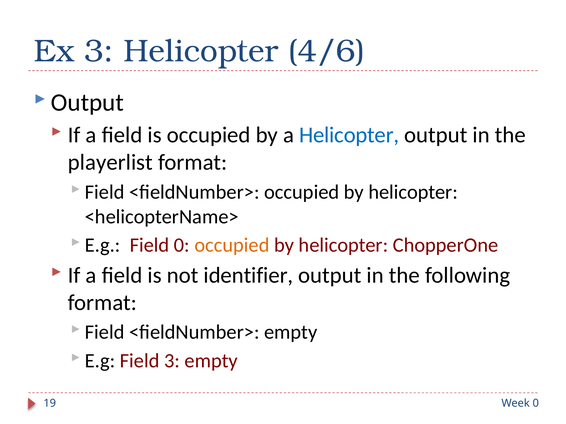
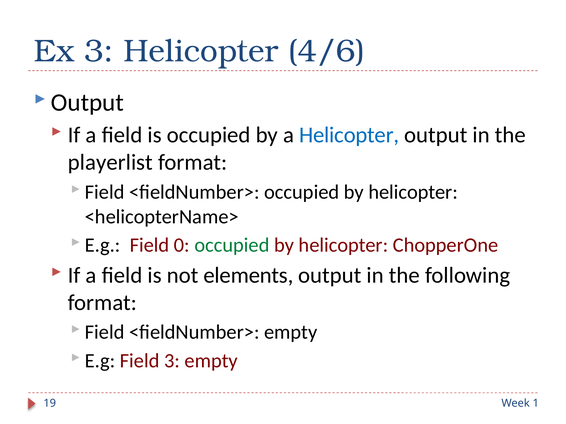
occupied colour: orange -> green (232, 245)
identifier: identifier -> elements (248, 275)
Week 0: 0 -> 1 (536, 404)
